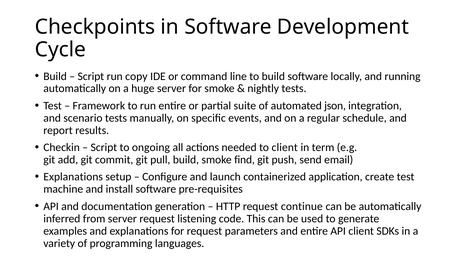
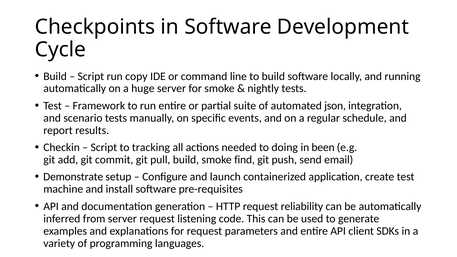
ongoing: ongoing -> tracking (151, 147)
to client: client -> doing (285, 147)
term: term -> been (323, 147)
Explanations: Explanations -> Demonstrate (73, 177)
continue: continue -> reliability (302, 206)
